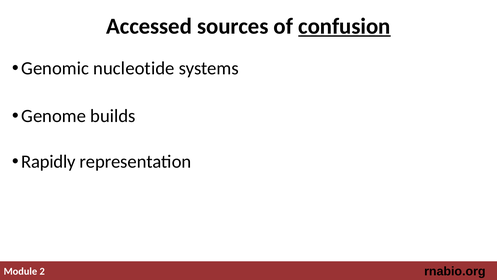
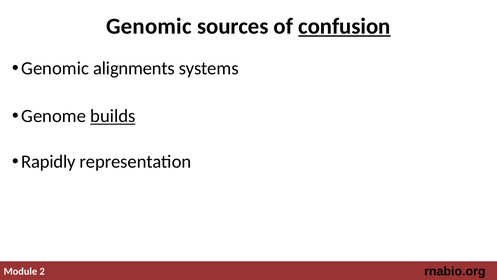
Accessed: Accessed -> Genomic (149, 26)
nucleotide: nucleotide -> alignments (134, 68)
builds underline: none -> present (113, 116)
